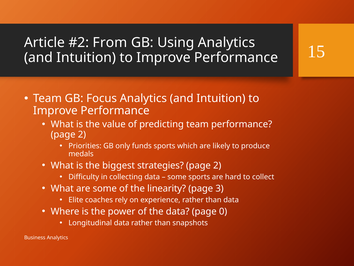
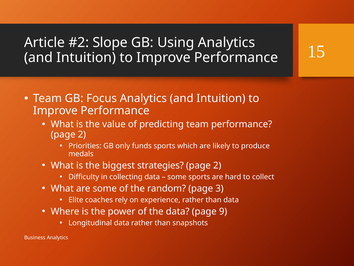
From: From -> Slope (110, 43)
linearity: linearity -> random (167, 188)
0: 0 -> 9 (223, 211)
